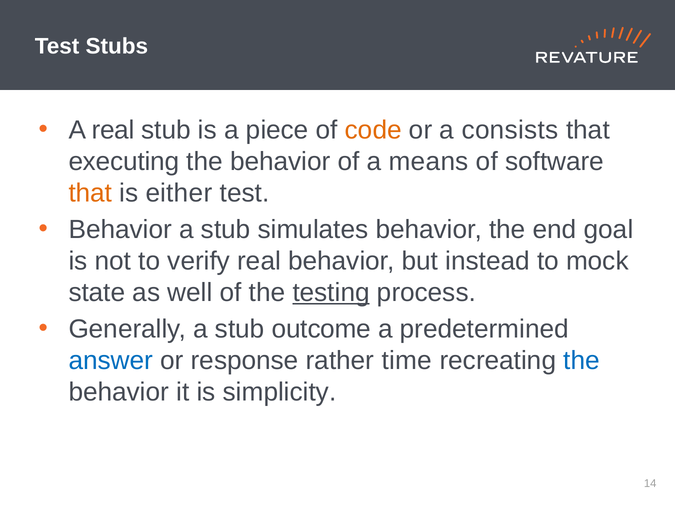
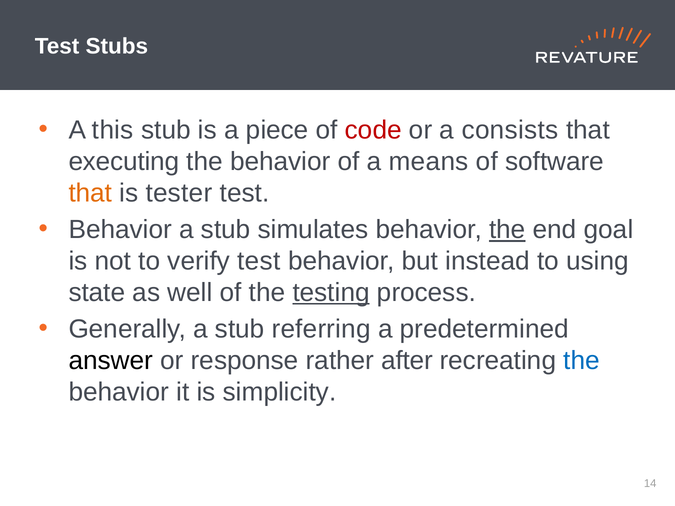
A real: real -> this (113, 130)
code colour: orange -> red (373, 130)
either: either -> tester (179, 193)
the underline: none -> present (507, 230)
verify real: real -> test (259, 261)
mock: mock -> using (597, 261)
outcome: outcome -> referring (321, 329)
answer colour: blue -> black (111, 361)
time: time -> after (407, 361)
